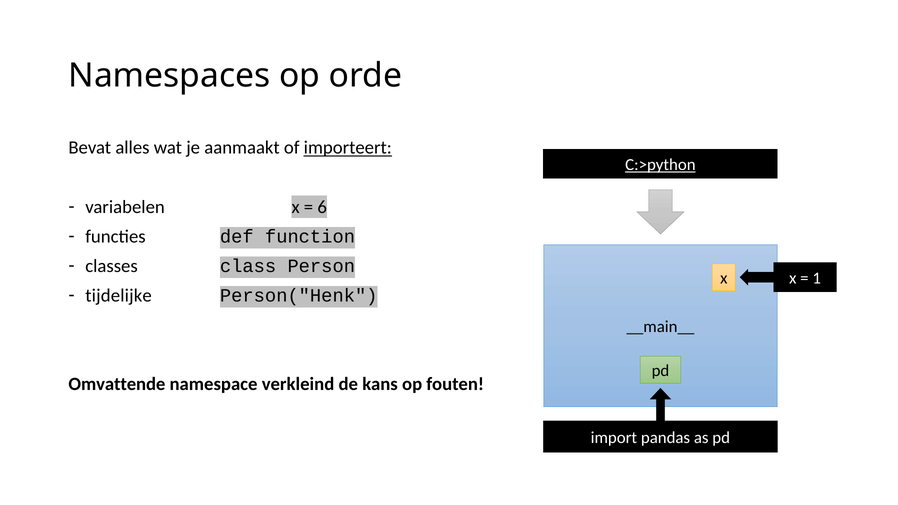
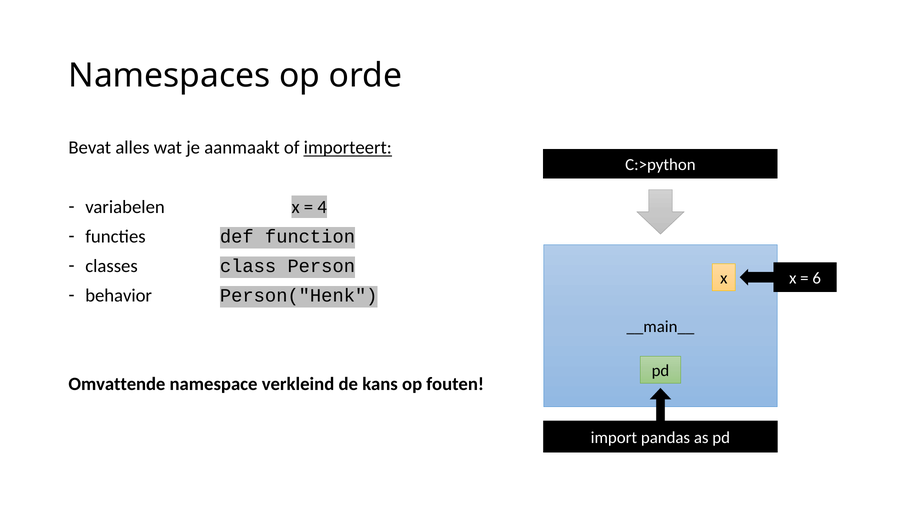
C:>python underline: present -> none (660, 165)
6: 6 -> 4 (322, 207)
1: 1 -> 6 (817, 278)
tijdelijke: tijdelijke -> behavior (119, 296)
